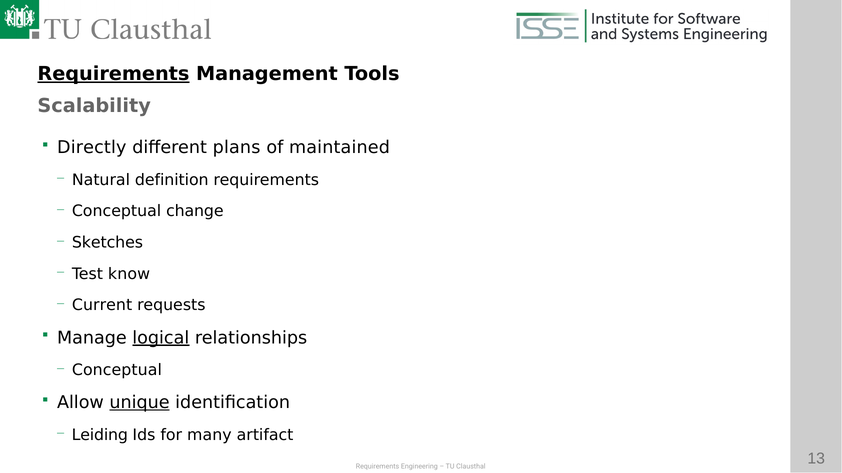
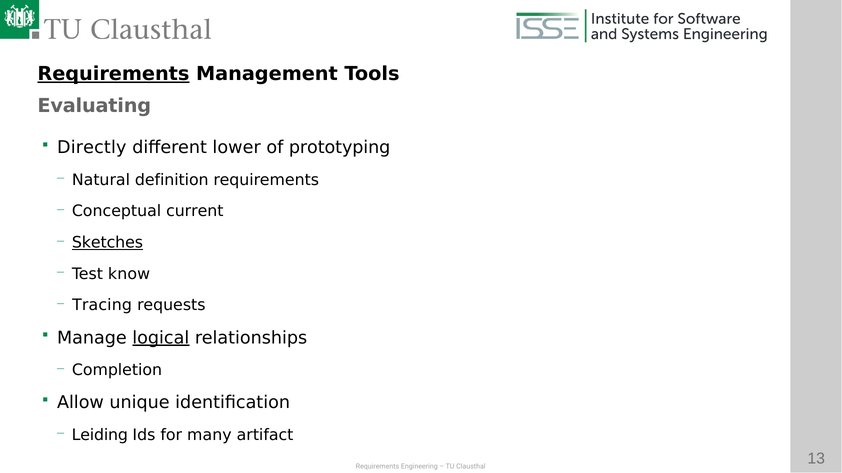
Scalability: Scalability -> Evaluating (94, 106)
plans: plans -> lower (237, 148)
maintained: maintained -> prototyping (340, 148)
change: change -> current (195, 211)
Sketches underline: none -> present (107, 243)
Current: Current -> Tracing (102, 306)
Conceptual: Conceptual -> Completion (117, 370)
unique underline: present -> none (139, 403)
